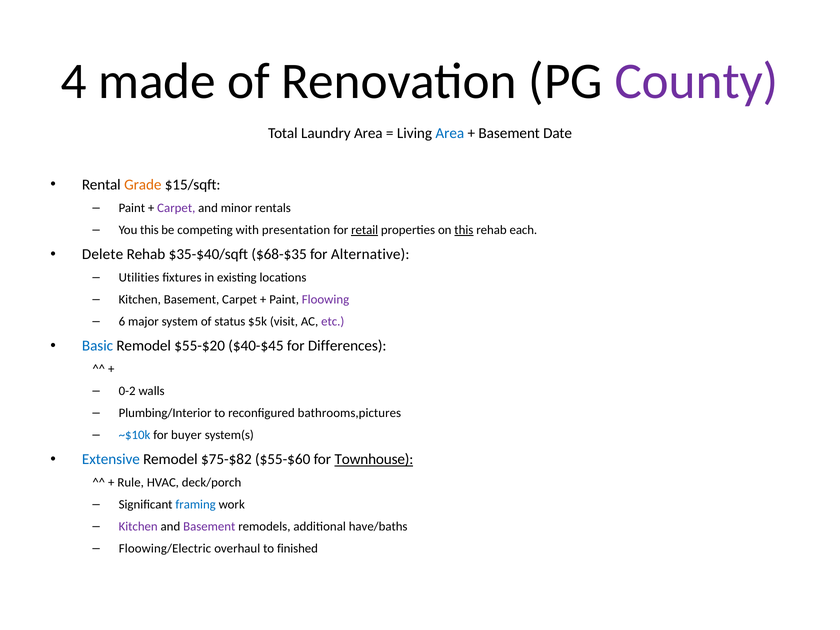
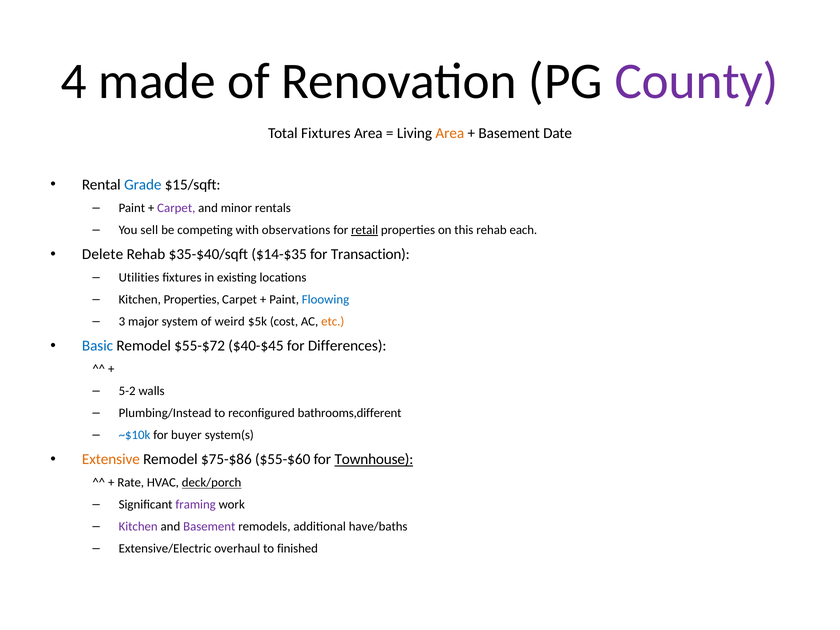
Total Laundry: Laundry -> Fixtures (326, 133)
Area colour: blue -> orange (450, 133)
Grade colour: orange -> blue (143, 185)
You this: this -> sell (149, 230)
presentation: presentation -> observations (296, 230)
this underline: present -> none (464, 230)
$68-$35: $68-$35 -> $14-$35 (279, 254)
Alternative: Alternative -> Transaction (370, 254)
Kitchen Basement: Basement -> Properties (192, 300)
Floowing colour: purple -> blue (325, 300)
6: 6 -> 3 (122, 321)
status: status -> weird (230, 321)
visit: visit -> cost (284, 321)
etc colour: purple -> orange (333, 321)
$55-$20: $55-$20 -> $55-$72 (200, 346)
0-2: 0-2 -> 5-2 (127, 391)
Plumbing/Interior: Plumbing/Interior -> Plumbing/Instead (165, 413)
bathrooms,pictures: bathrooms,pictures -> bathrooms,different (350, 413)
Extensive colour: blue -> orange (111, 459)
$75-$82: $75-$82 -> $75-$86 (226, 459)
Rule: Rule -> Rate (131, 483)
deck/porch underline: none -> present (212, 483)
framing colour: blue -> purple (196, 505)
Floowing/Electric: Floowing/Electric -> Extensive/Electric (165, 549)
